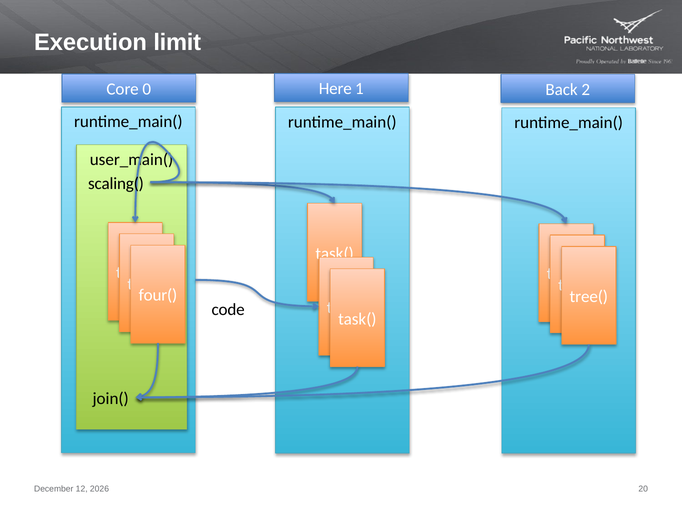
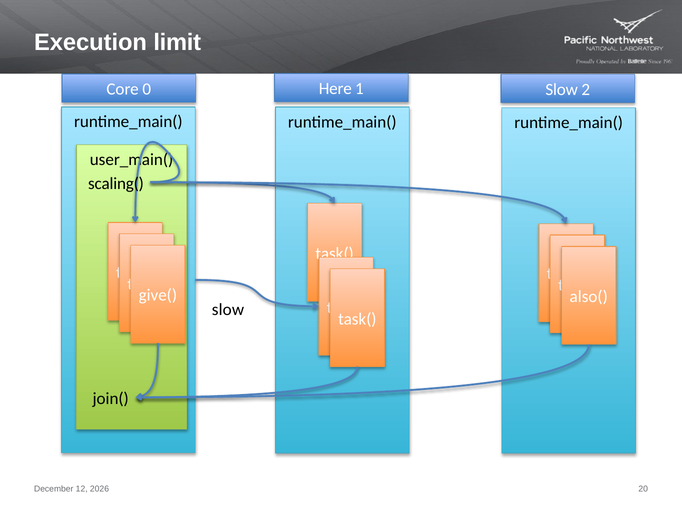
1 Back: Back -> Slow (562, 89)
four(: four( -> give( (158, 295)
tree(: tree( -> also( (589, 296)
code: code -> slow (228, 309)
